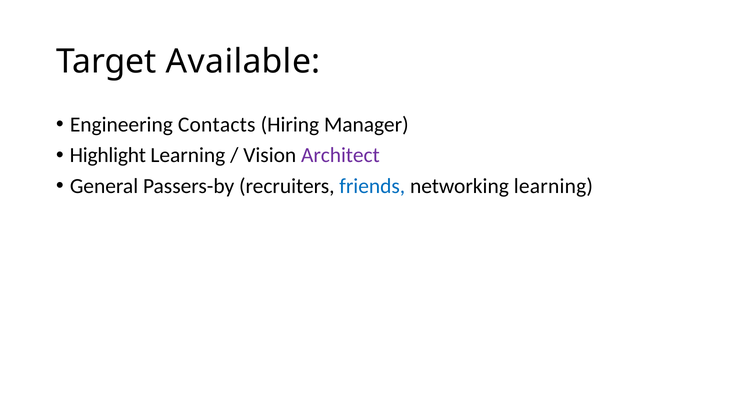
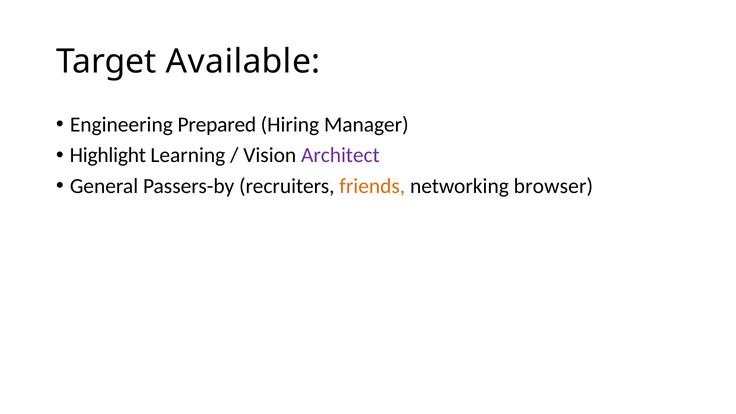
Contacts: Contacts -> Prepared (217, 124)
friends colour: blue -> orange (372, 186)
networking learning: learning -> browser (553, 186)
